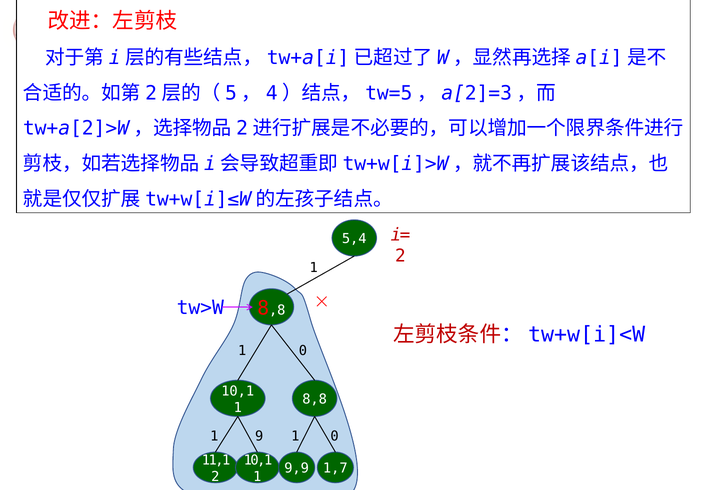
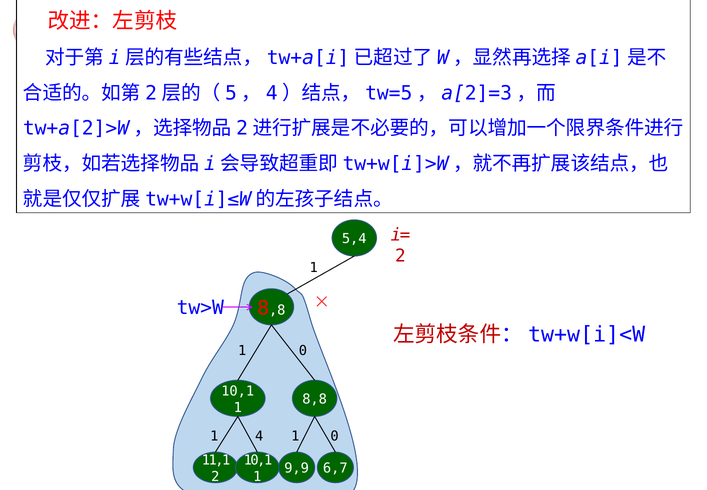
9: 9 -> 4 (259, 436)
1,7: 1,7 -> 6,7 (335, 468)
